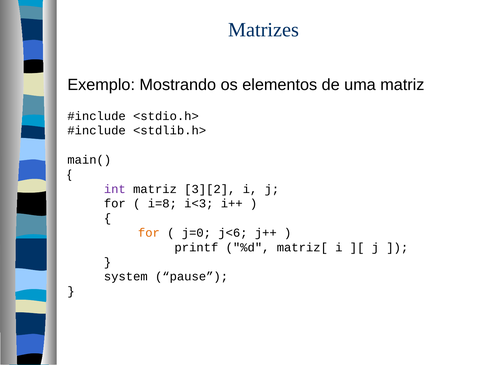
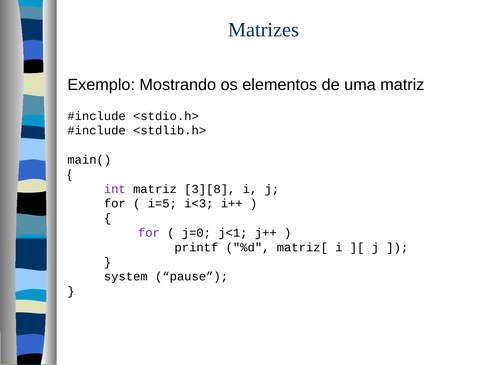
3][2: 3][2 -> 3][8 (210, 189)
i=8: i=8 -> i=5 (162, 204)
for colour: orange -> purple (149, 233)
j<6: j<6 -> j<1 (233, 233)
